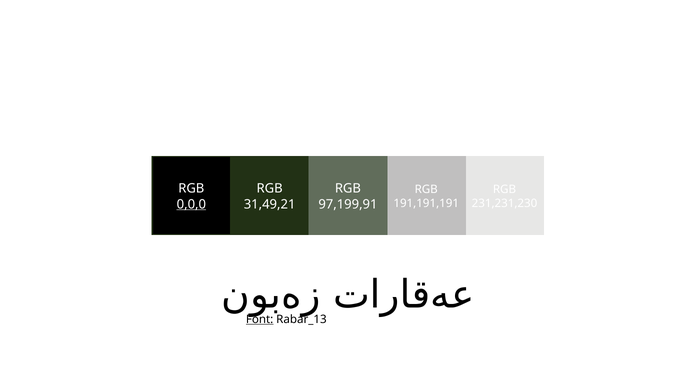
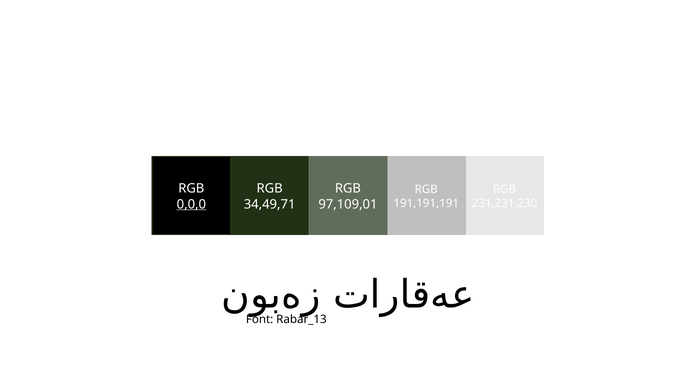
31,49,21: 31,49,21 -> 34,49,71 (270, 204)
97,199,91: 97,199,91 -> 97,109,01 (348, 204)
Font underline: present -> none (260, 320)
